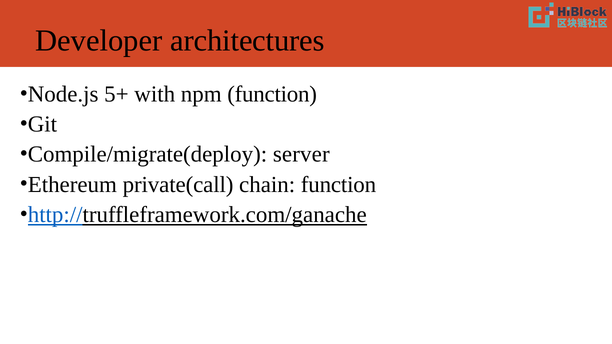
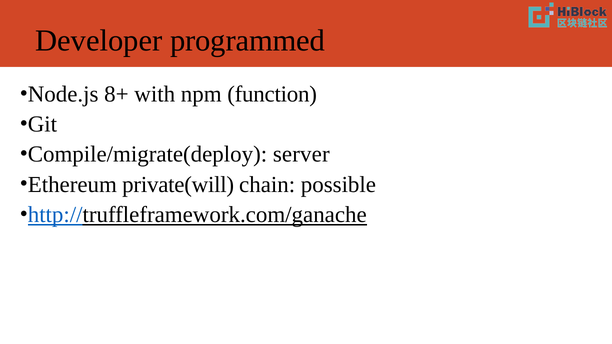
architectures: architectures -> programmed (248, 41)
5+: 5+ -> 8+ (116, 94)
private(call: private(call -> private(will (178, 185)
chain function: function -> possible (338, 185)
